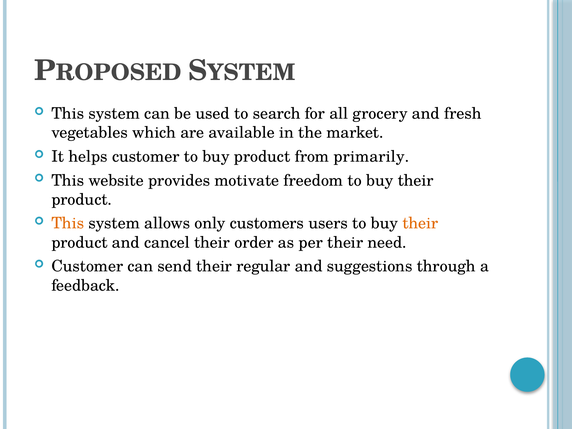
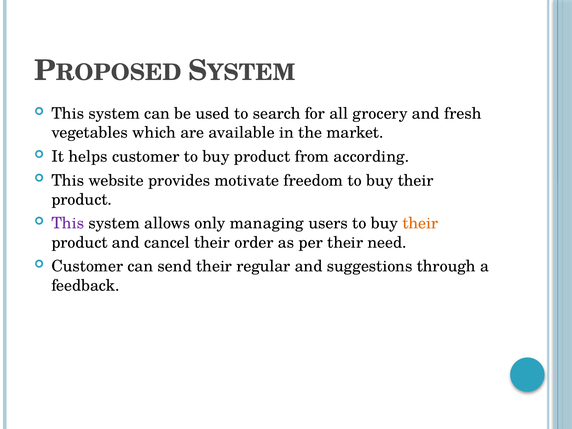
primarily: primarily -> according (371, 157)
This colour: orange -> purple (68, 223)
customers: customers -> managing (267, 223)
